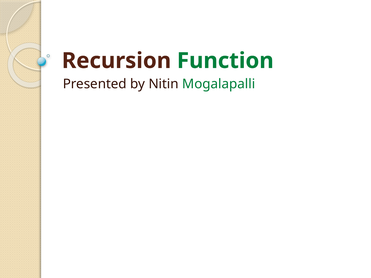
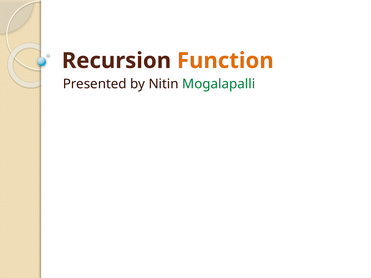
Function colour: green -> orange (225, 61)
